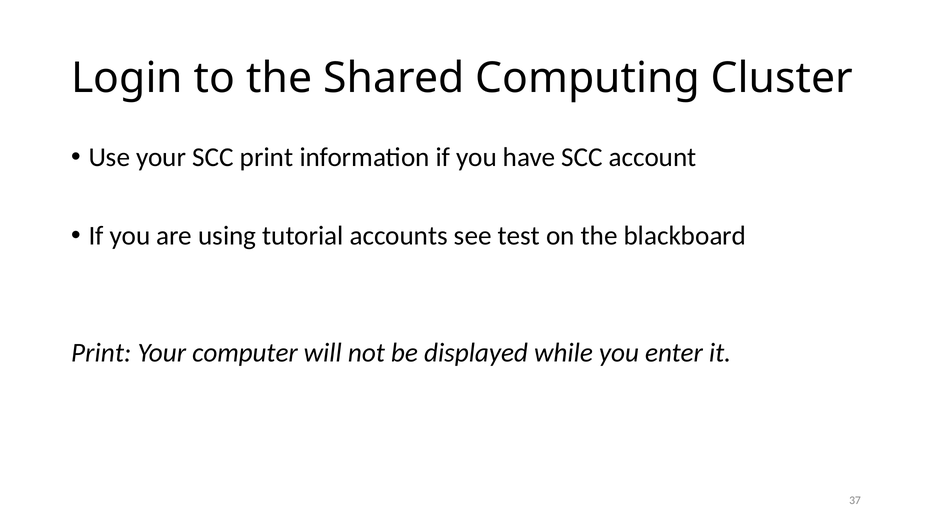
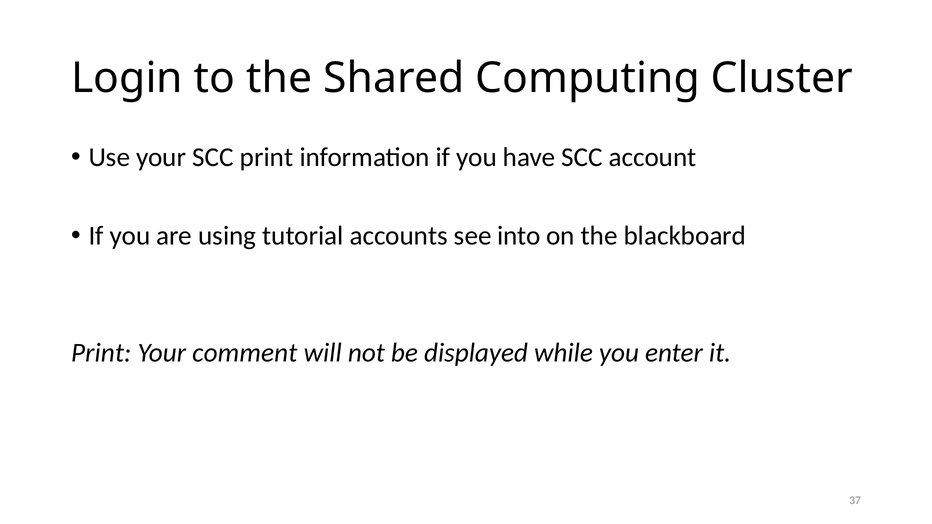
test: test -> into (519, 236)
computer: computer -> comment (245, 353)
